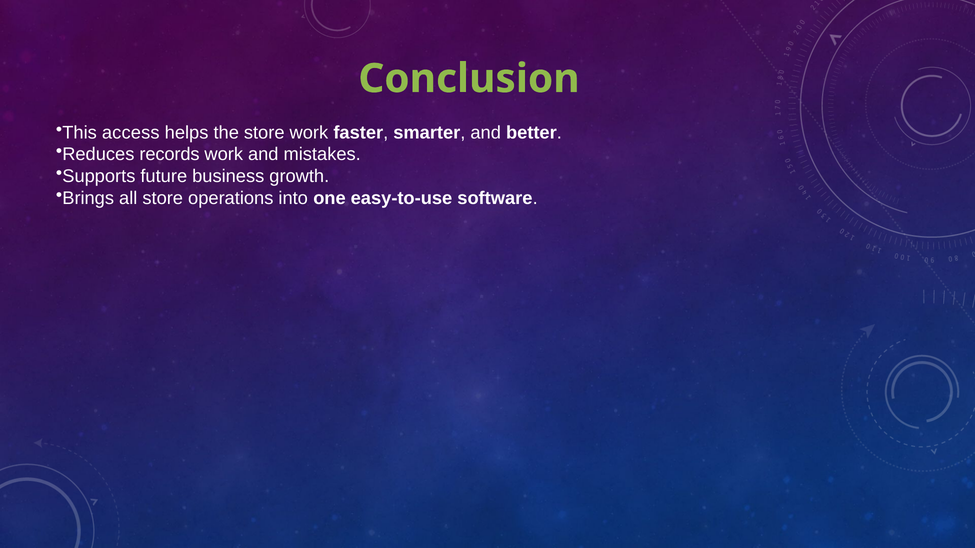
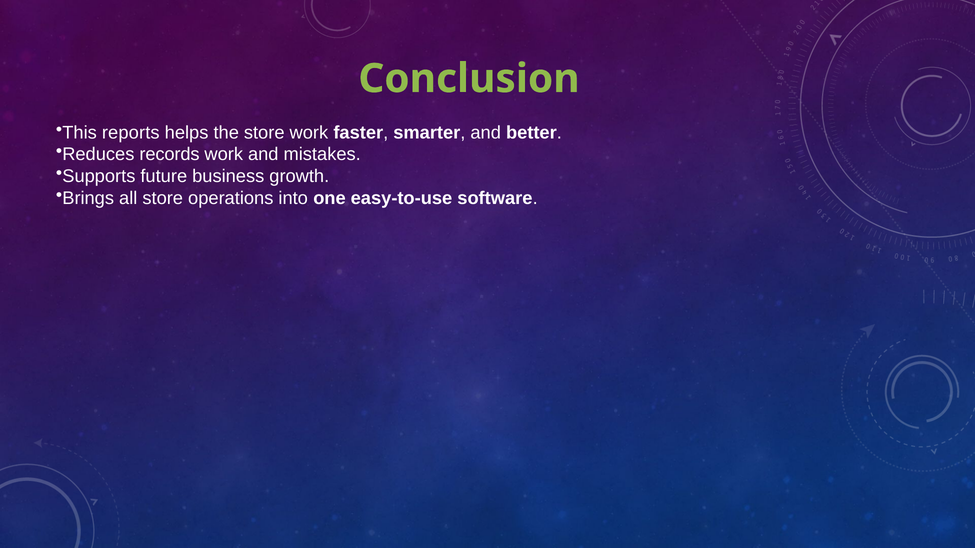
access: access -> reports (131, 133)
